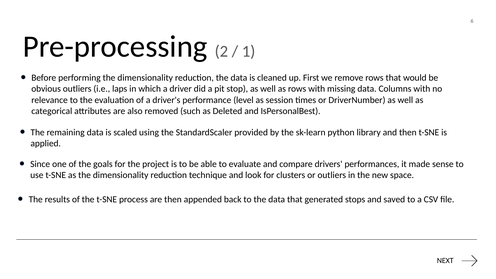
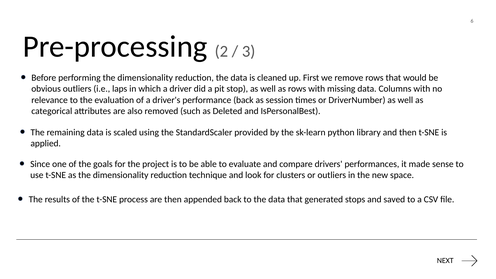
1: 1 -> 3 (249, 51)
performance level: level -> back (243, 100)
